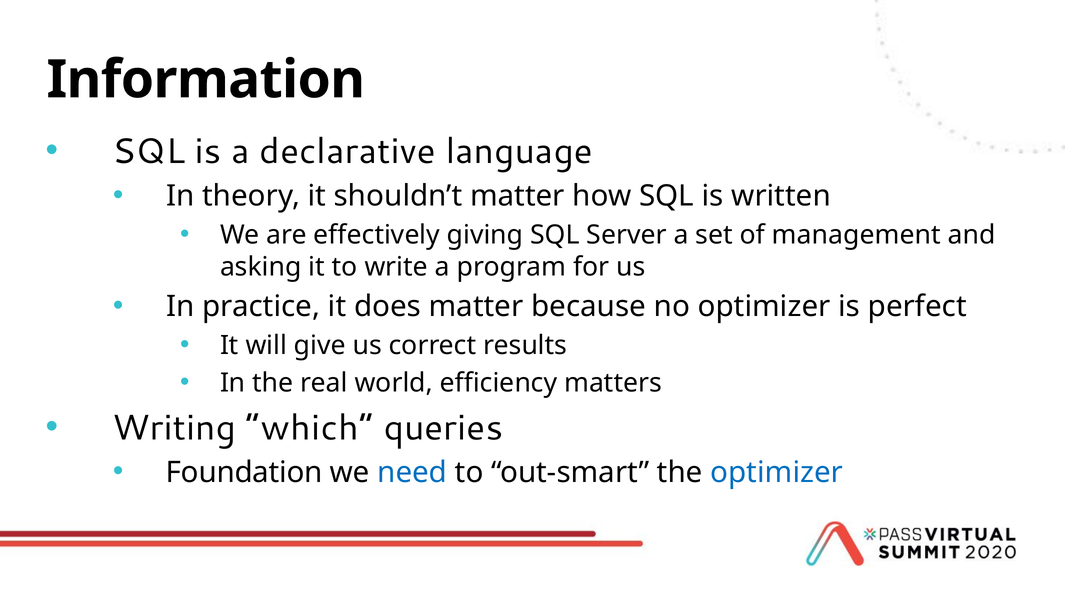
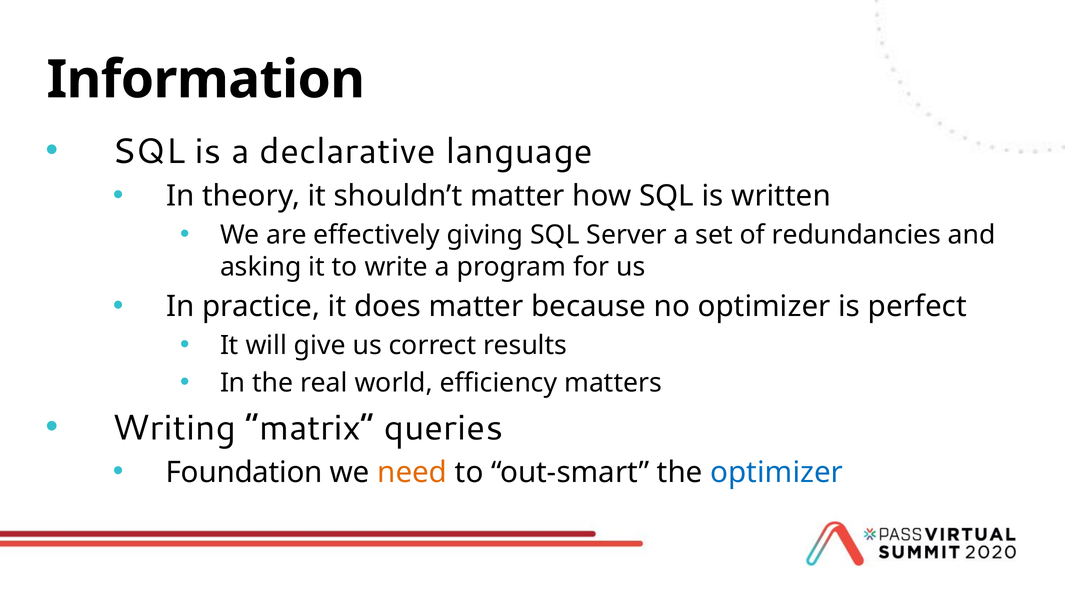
management: management -> redundancies (856, 235)
which: which -> matrix (310, 428)
need colour: blue -> orange (412, 472)
